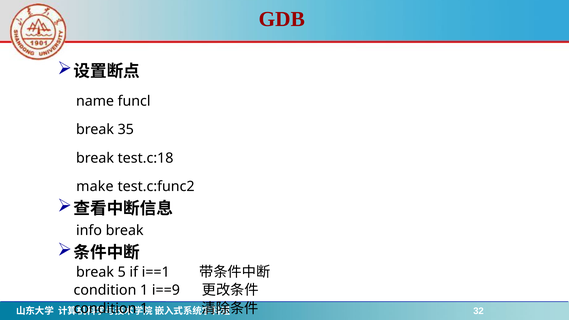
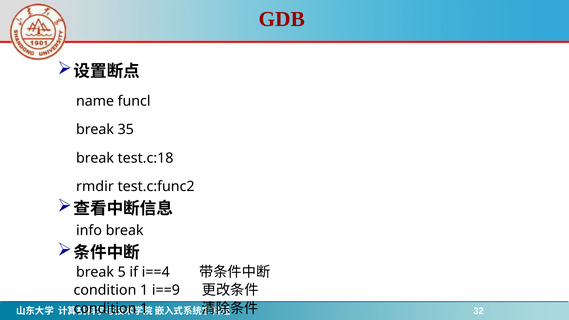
make: make -> rmdir (95, 186)
i==1: i==1 -> i==4 (156, 272)
